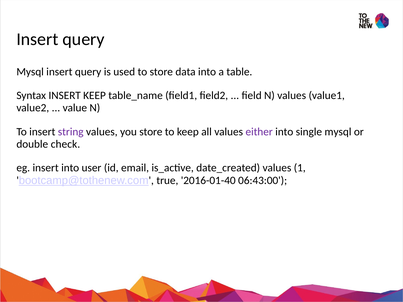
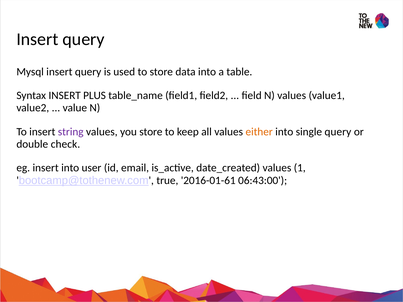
INSERT KEEP: KEEP -> PLUS (95, 96)
either colour: purple -> orange (259, 132)
single mysql: mysql -> query (338, 132)
2016-01-40: 2016-01-40 -> 2016-01-61 (208, 180)
